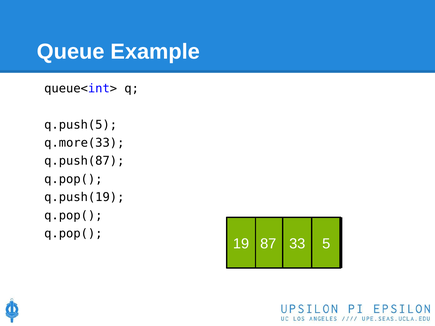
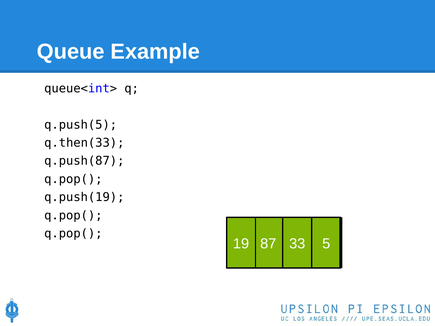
q.more(33: q.more(33 -> q.then(33 (84, 143)
